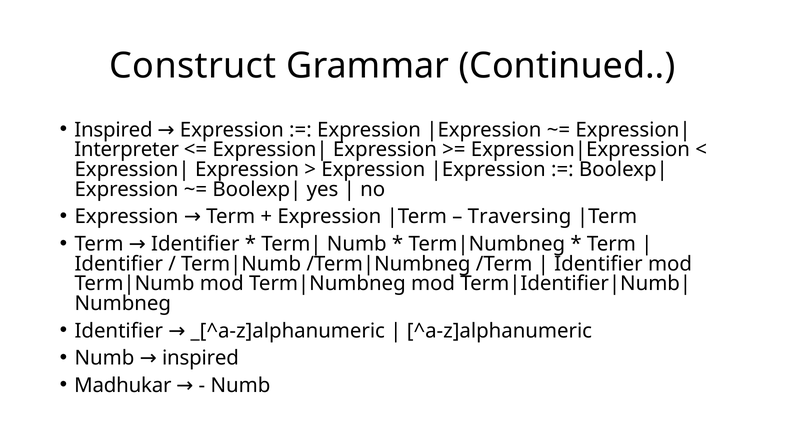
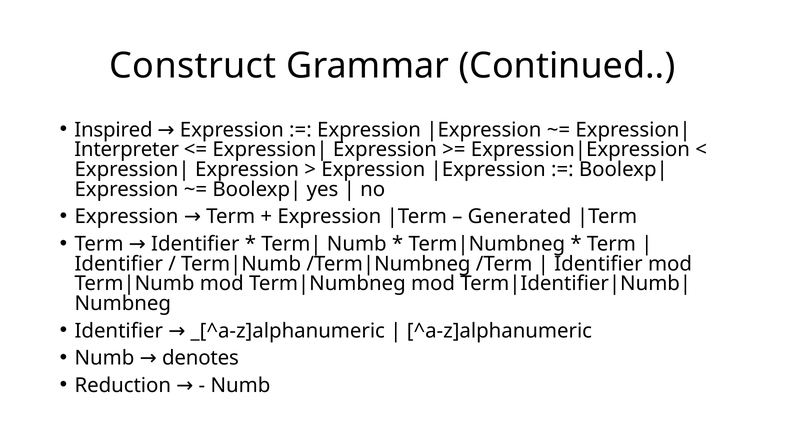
Traversing: Traversing -> Generated (520, 216)
Numb inspired: inspired -> denotes (200, 358)
Madhukar: Madhukar -> Reduction (123, 385)
